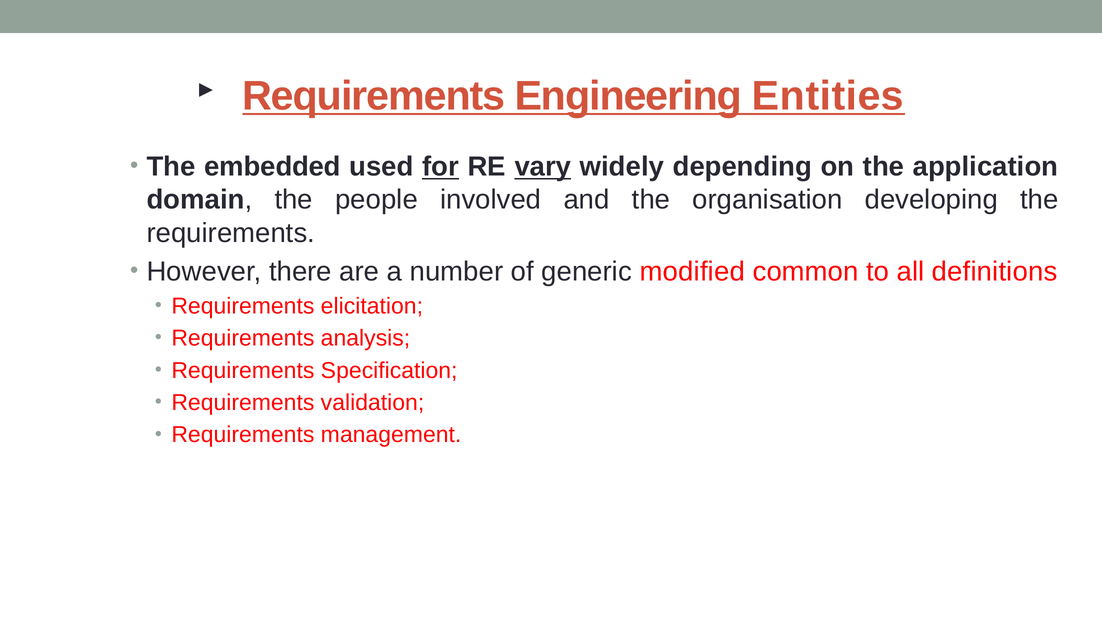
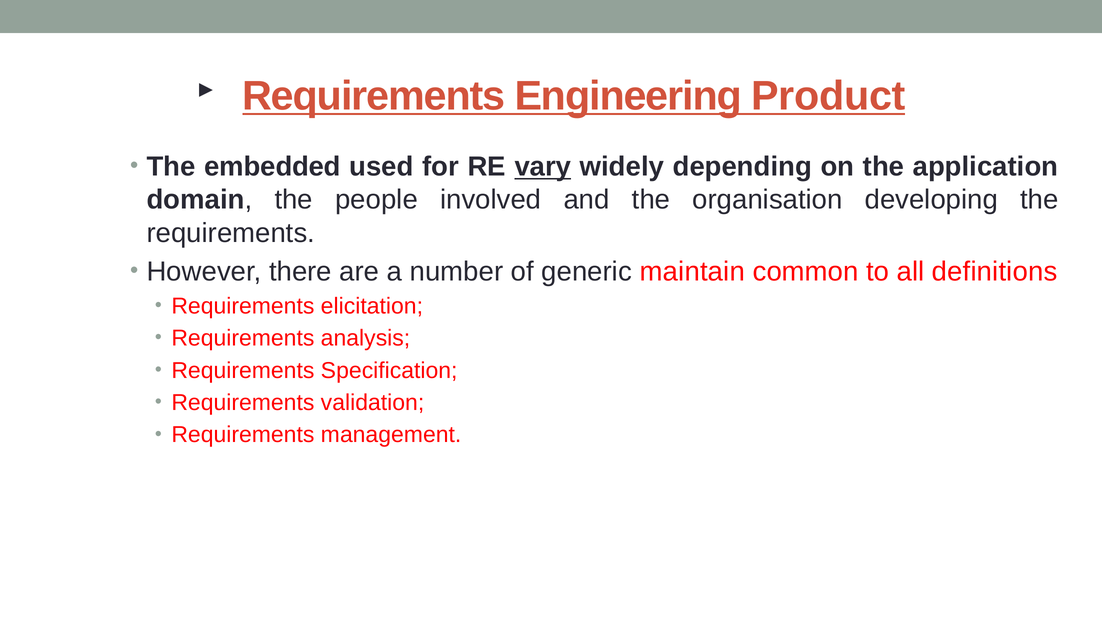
Entities: Entities -> Product (828, 96)
for underline: present -> none (441, 167)
modified: modified -> maintain (692, 271)
